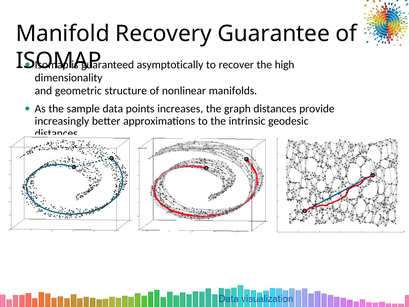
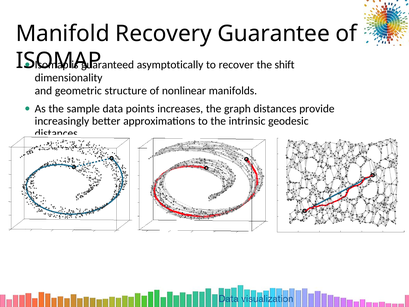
high: high -> shift (285, 65)
